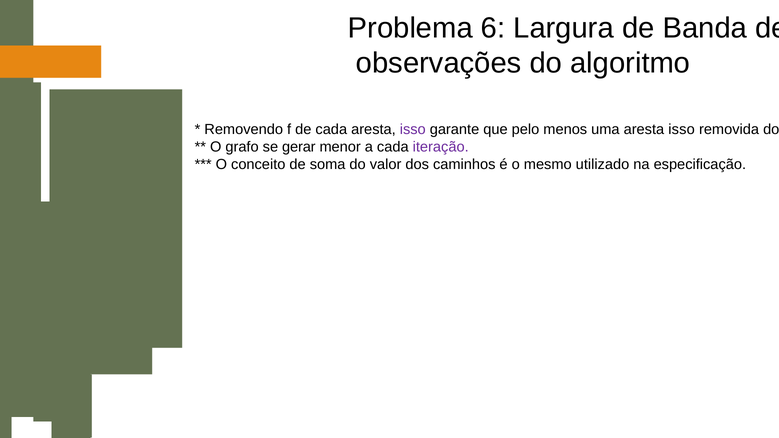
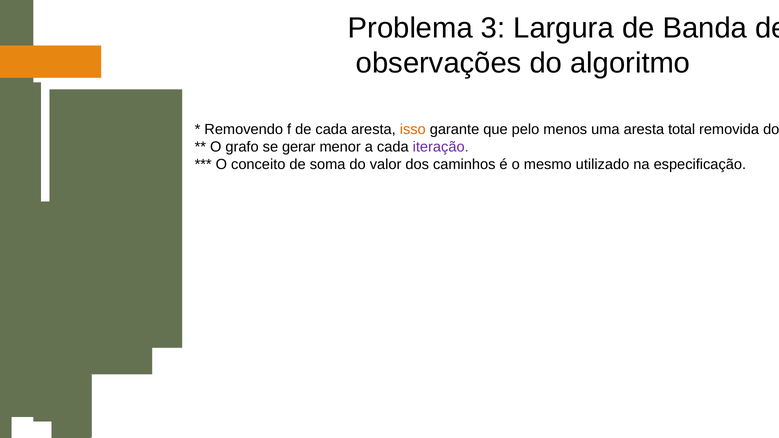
6: 6 -> 3 (493, 28)
isso colour: purple -> orange (413, 129)
uma aresta isso: isso -> total (682, 129)
